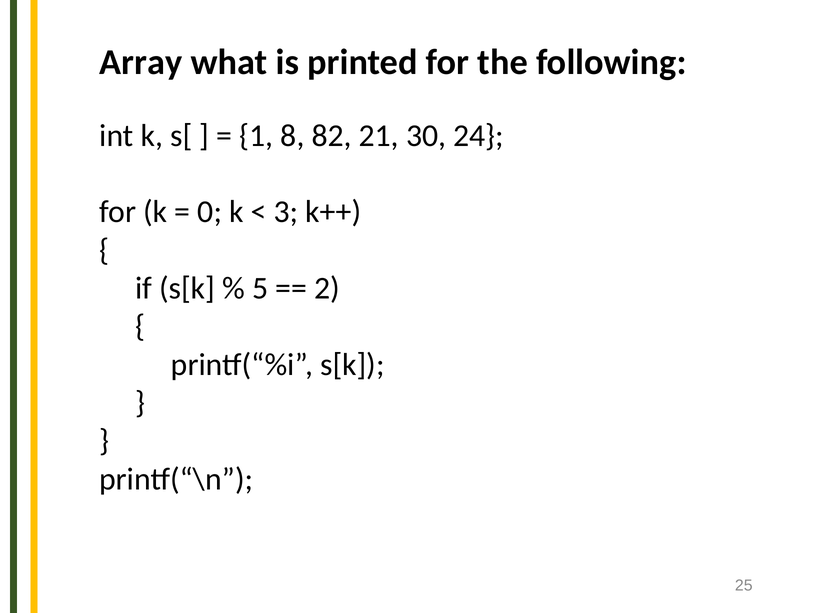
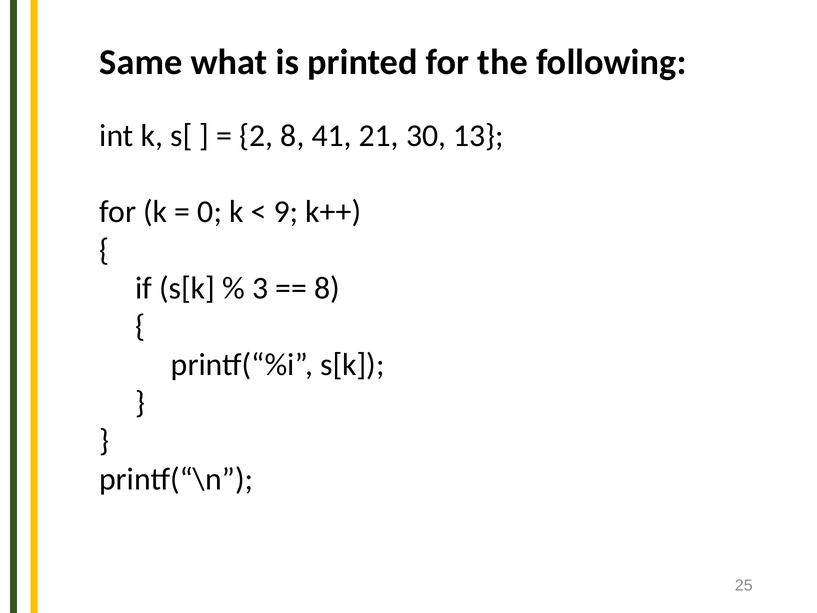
Array: Array -> Same (141, 62)
1: 1 -> 2 (256, 136)
82: 82 -> 41 (332, 136)
24: 24 -> 13 (479, 136)
3: 3 -> 9 (286, 212)
5: 5 -> 3 (260, 288)
2: 2 -> 8 (327, 288)
